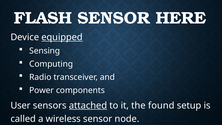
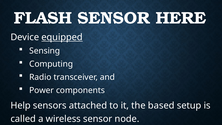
User: User -> Help (21, 105)
attached underline: present -> none (88, 105)
found: found -> based (161, 105)
